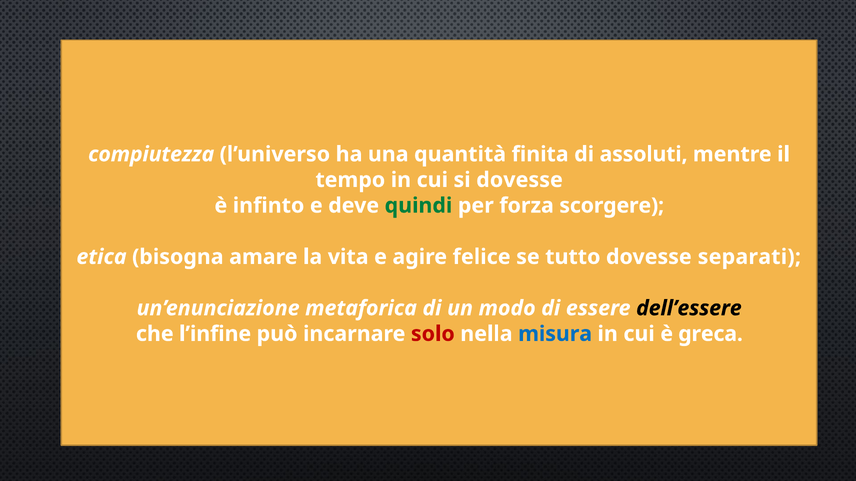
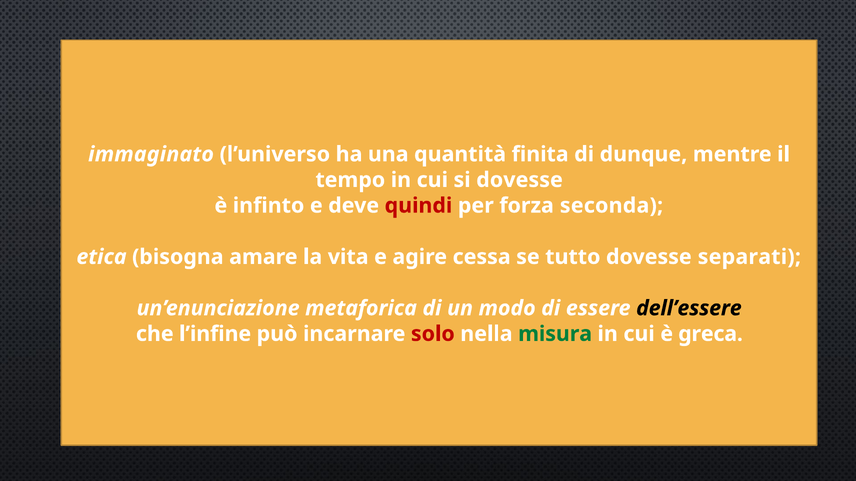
compiutezza: compiutezza -> immaginato (151, 154)
assoluti: assoluti -> dunque (643, 154)
quindi colour: green -> red (418, 206)
scorgere: scorgere -> seconda (611, 206)
felice: felice -> cessa (482, 257)
misura colour: blue -> green (555, 334)
